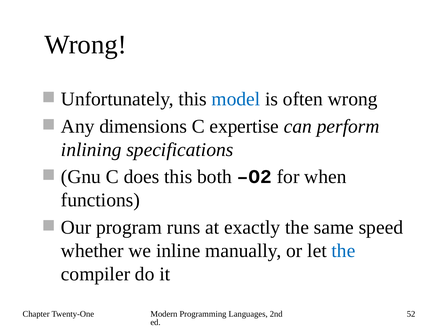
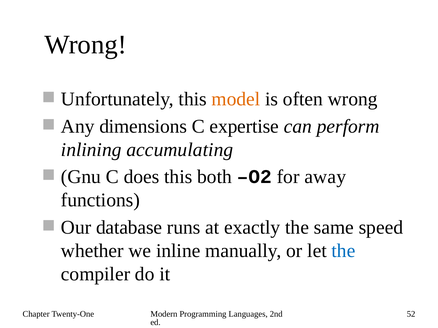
model colour: blue -> orange (236, 99)
specifications: specifications -> accumulating (180, 150)
when: when -> away (325, 177)
program: program -> database (129, 228)
